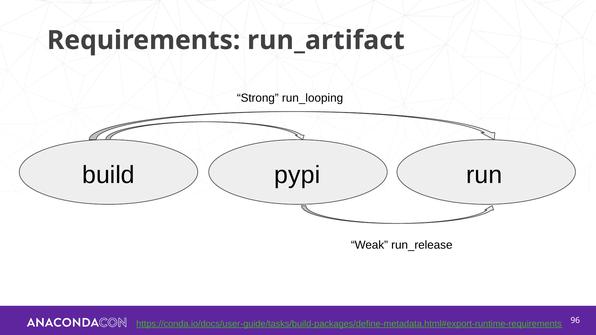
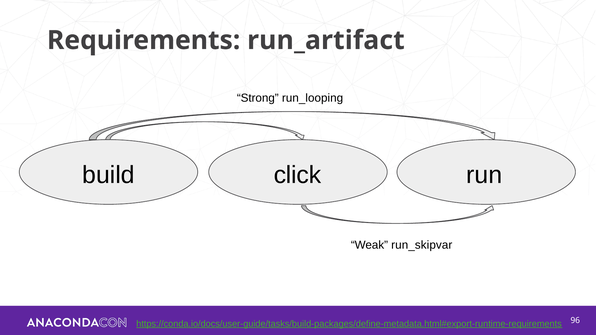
pypi: pypi -> click (297, 175)
run_release: run_release -> run_skipvar (422, 245)
